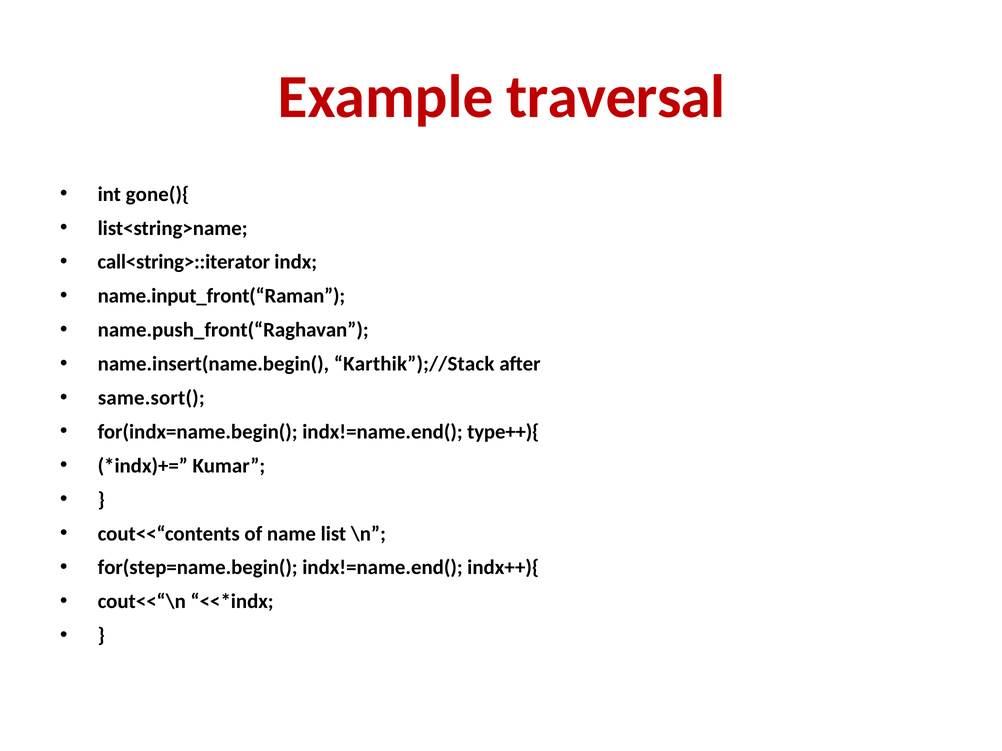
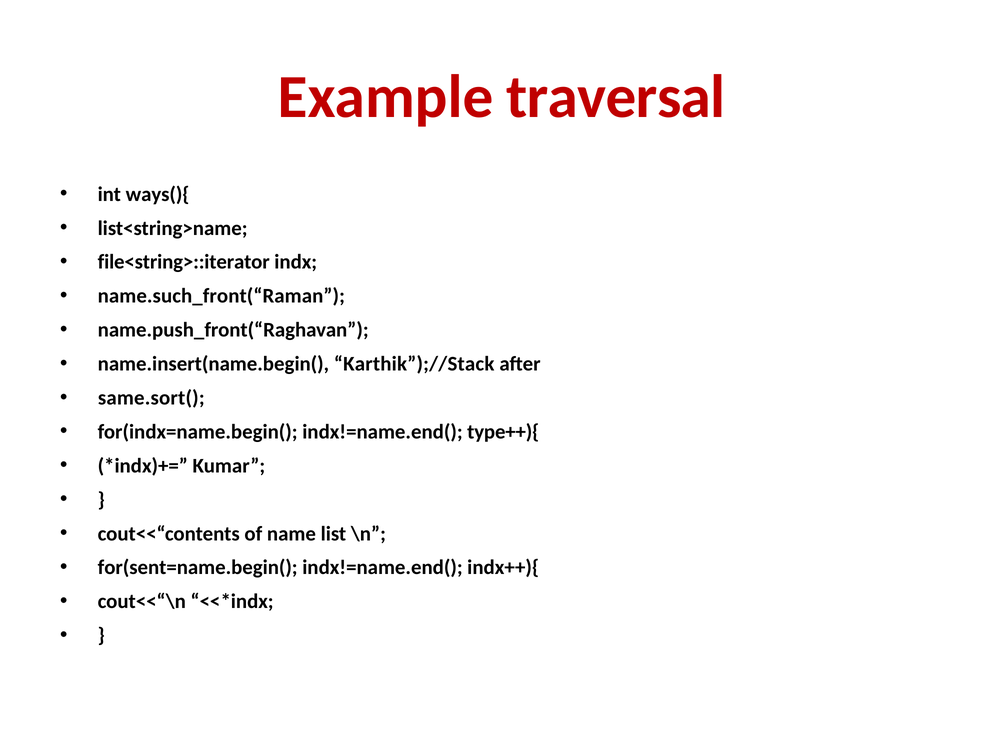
gone(){: gone(){ -> ways(){ (158, 194)
call<string>::iterator: call<string>::iterator -> file<string>::iterator (184, 262)
name.input_front(“Raman: name.input_front(“Raman -> name.such_front(“Raman (221, 296)
for(step=name.begin(: for(step=name.begin( -> for(sent=name.begin( (198, 568)
